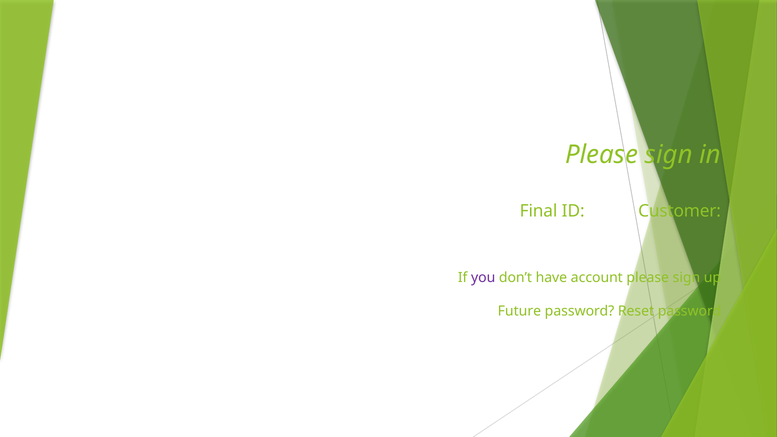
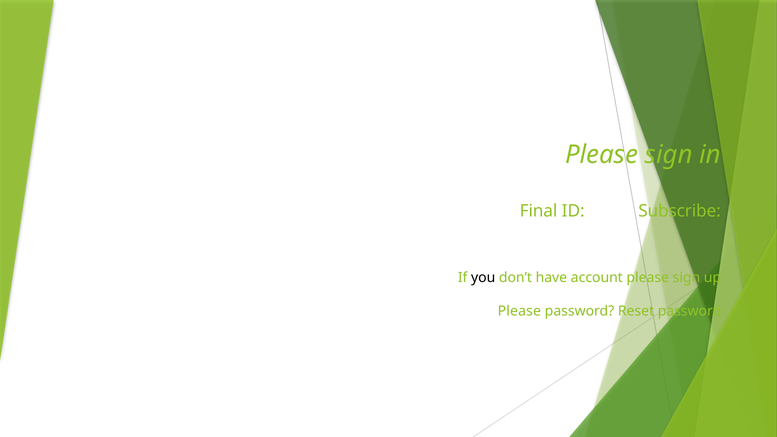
Customer: Customer -> Subscribe (680, 211)
you colour: purple -> black (483, 278)
Future: Future -> Please (519, 311)
